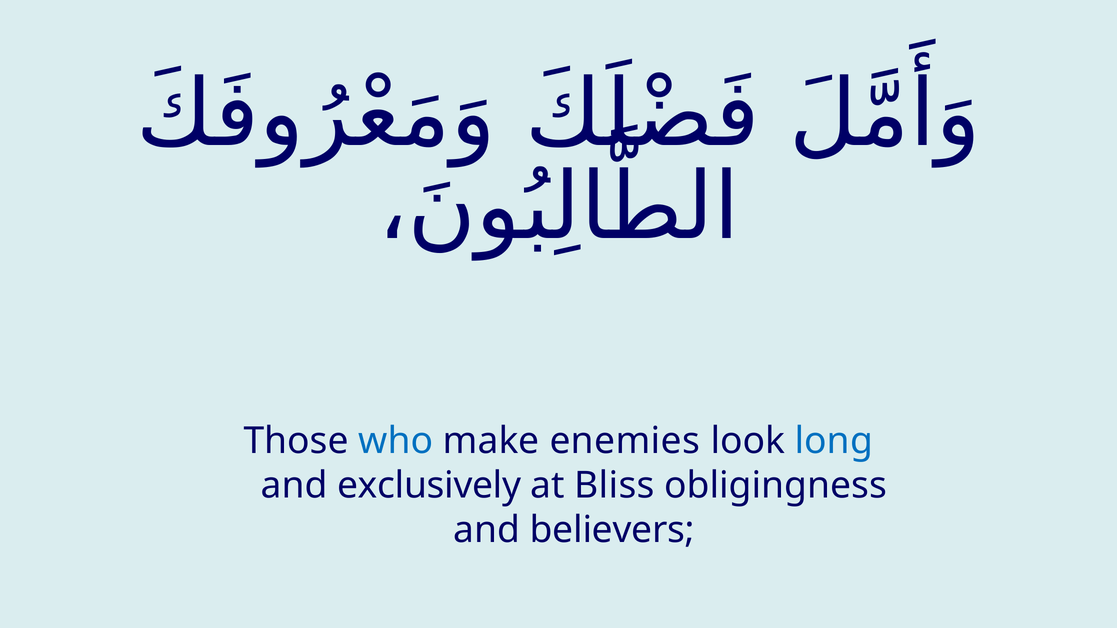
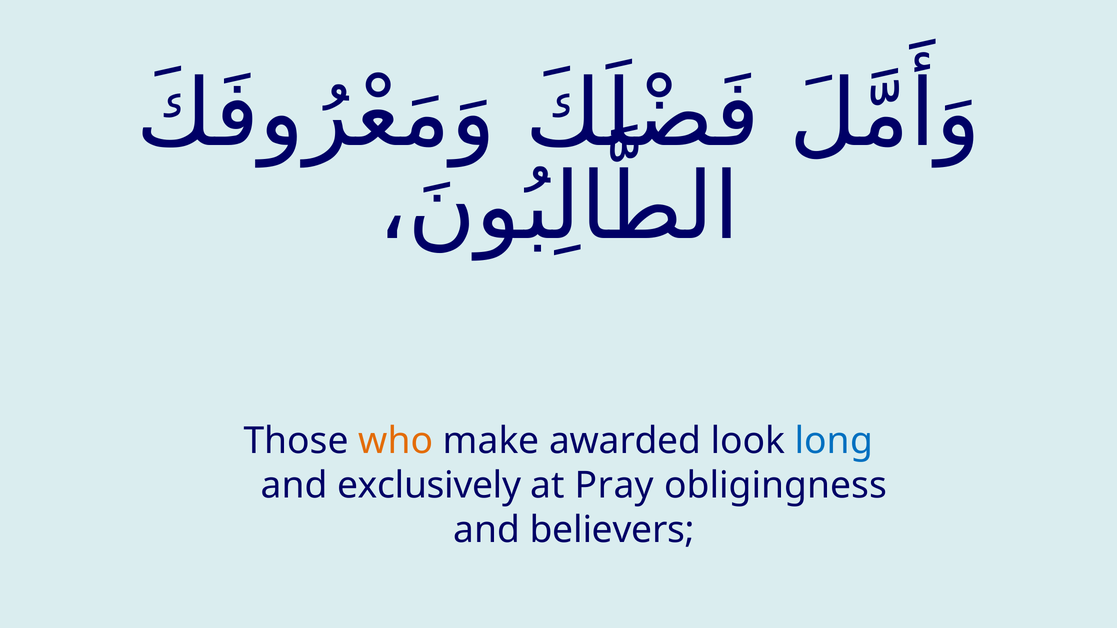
who colour: blue -> orange (396, 441)
enemies: enemies -> awarded (625, 441)
Bliss: Bliss -> Pray (614, 486)
